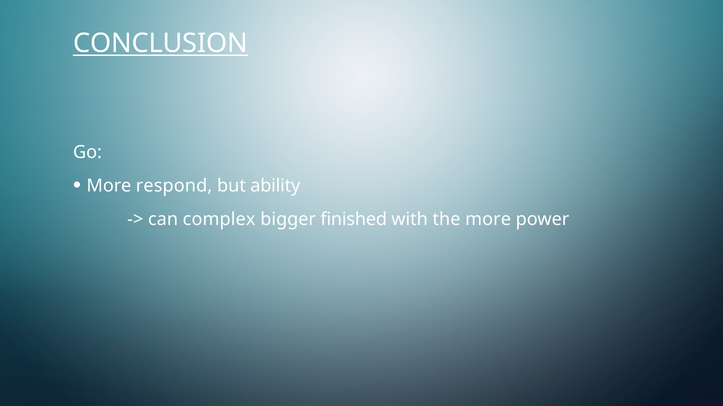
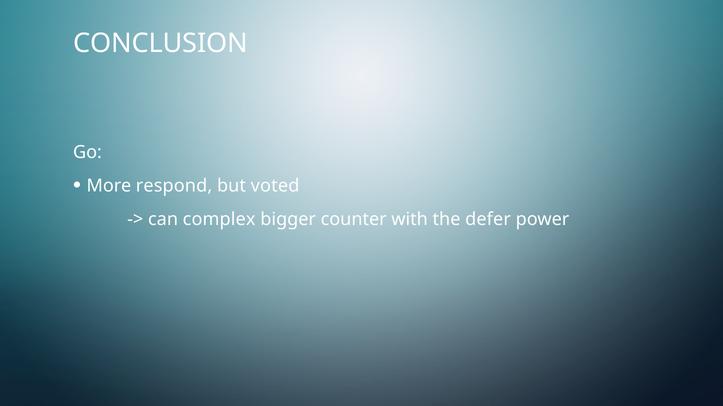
CONCLUSION underline: present -> none (161, 44)
ability: ability -> voted (275, 186)
finished: finished -> counter (354, 220)
the more: more -> defer (488, 220)
